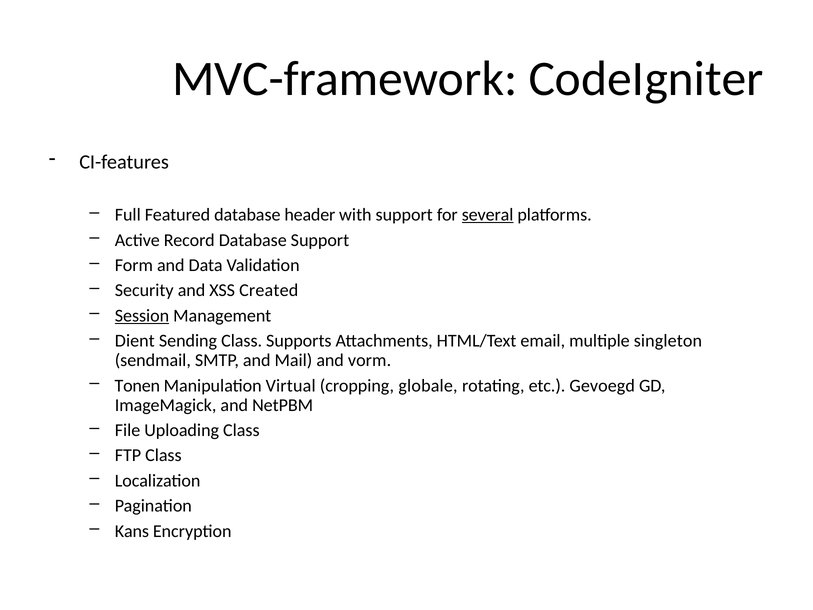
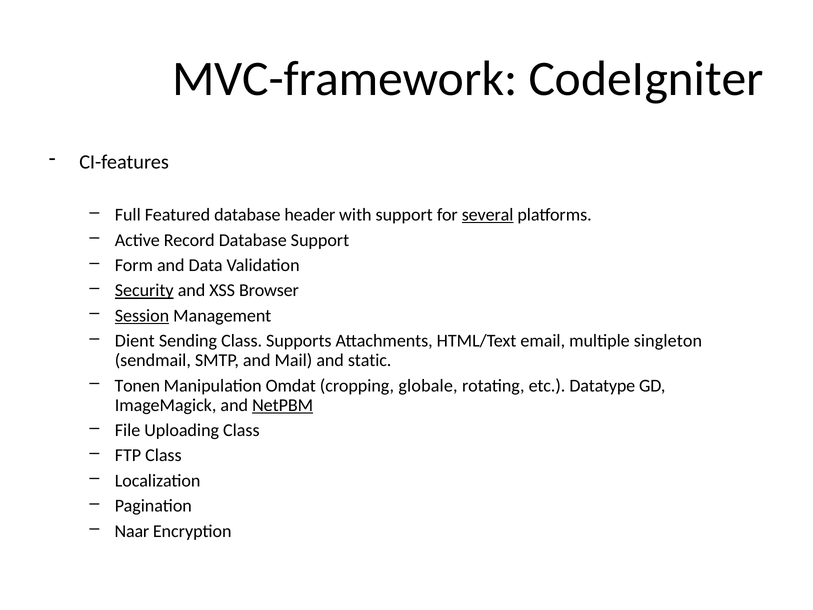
Security underline: none -> present (144, 290)
Created: Created -> Browser (269, 290)
vorm: vorm -> static (370, 360)
Virtual: Virtual -> Omdat (291, 385)
Gevoegd: Gevoegd -> Datatype (602, 385)
NetPBM underline: none -> present (283, 405)
Kans: Kans -> Naar (132, 531)
